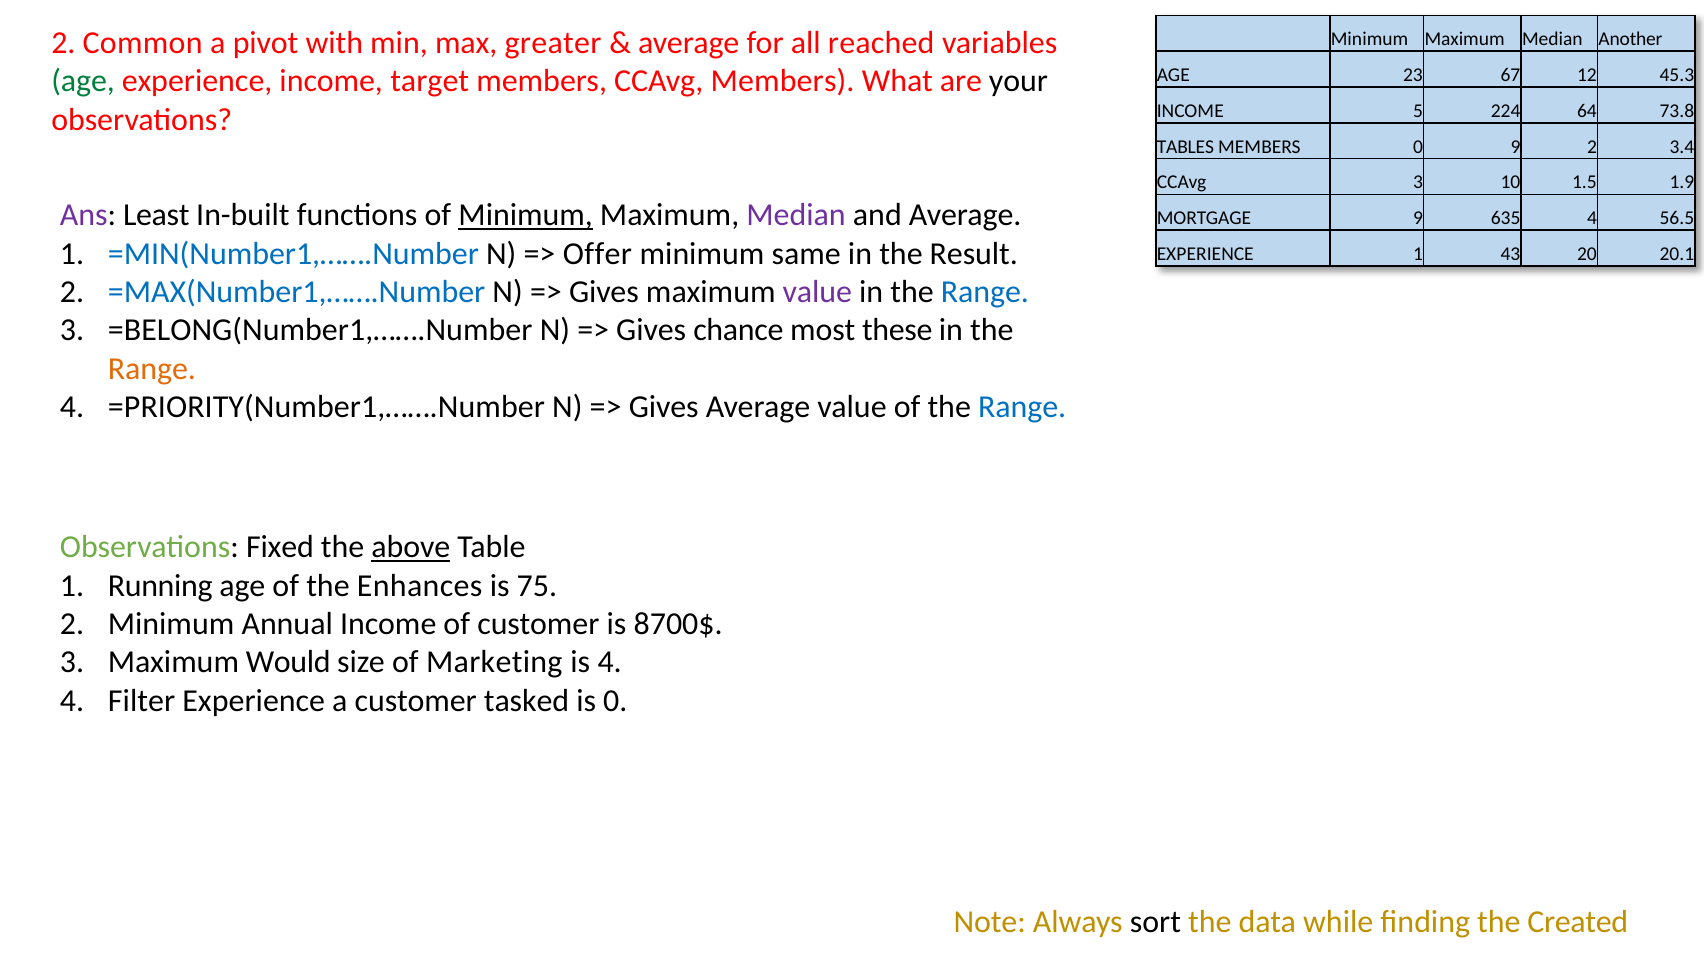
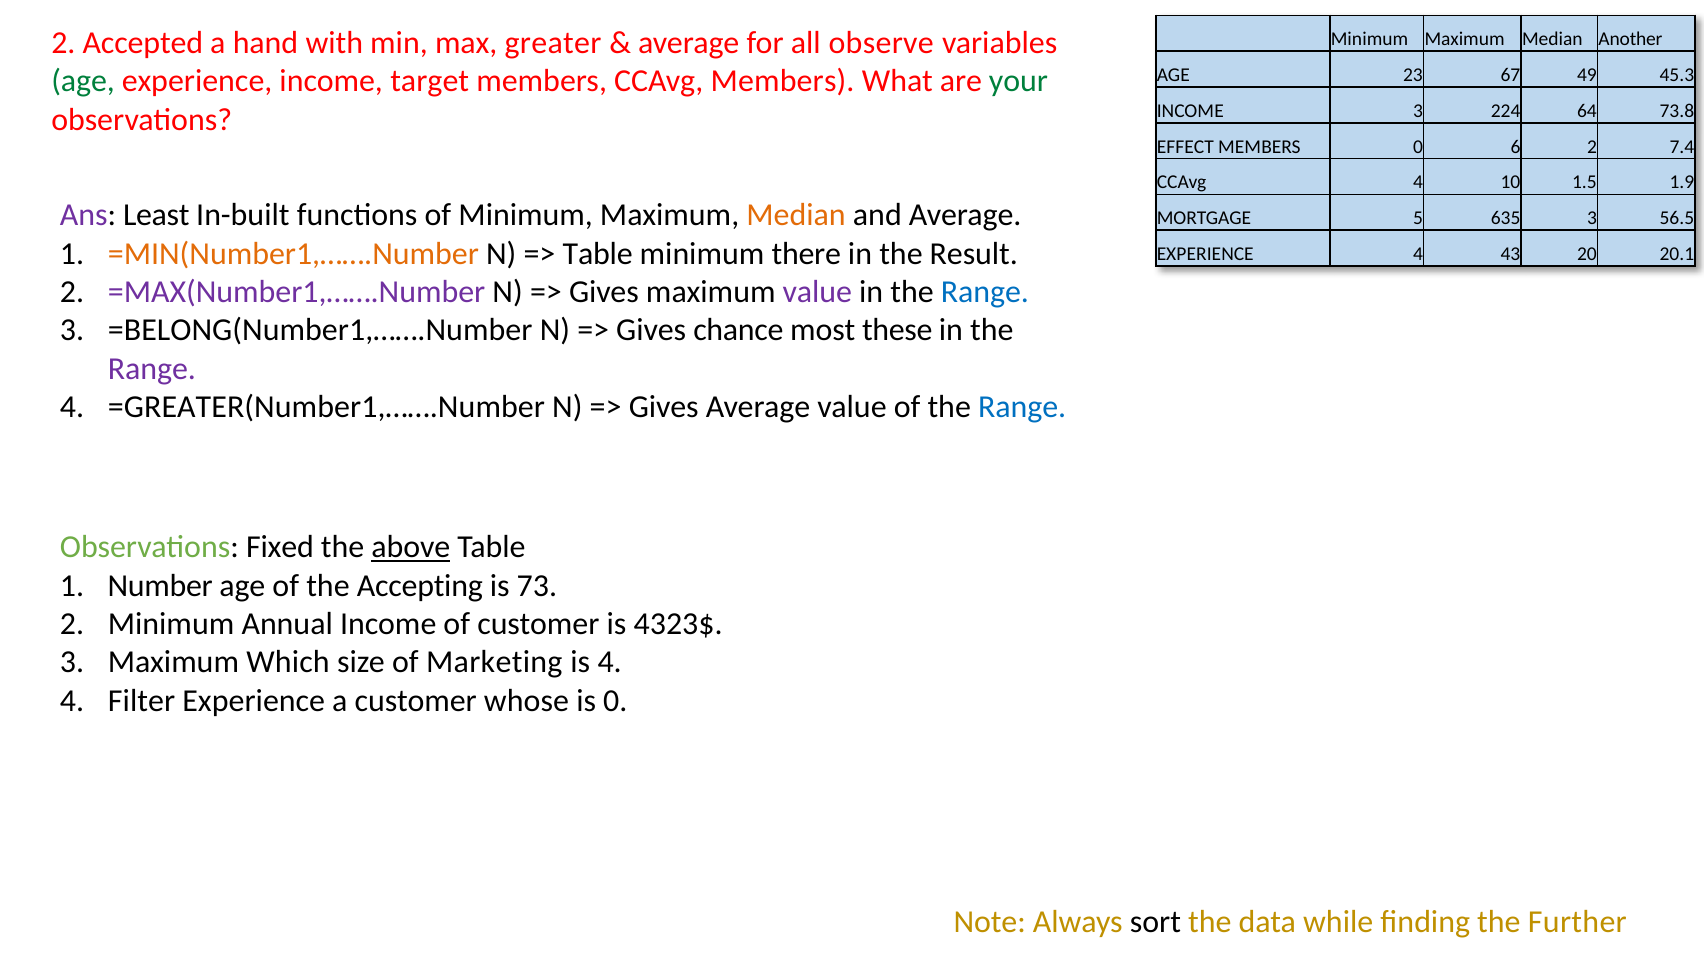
Common: Common -> Accepted (143, 43)
pivot: pivot -> hand (266, 43)
reached: reached -> observe (881, 43)
12: 12 -> 49 (1587, 75)
your colour: black -> green (1018, 81)
INCOME 5: 5 -> 3 (1418, 111)
TABLES: TABLES -> EFFECT (1185, 147)
0 9: 9 -> 6 (1515, 147)
3.4: 3.4 -> 7.4 (1682, 147)
CCAvg 3: 3 -> 4 (1418, 183)
Minimum underline: present -> none (526, 215)
Median colour: purple -> orange (796, 215)
MORTGAGE 9: 9 -> 5 (1418, 218)
635 4: 4 -> 3 (1592, 218)
=MIN(Number1,…….Number colour: blue -> orange (293, 254)
Offer: Offer -> Table (598, 254)
same: same -> there (806, 254)
EXPERIENCE 1: 1 -> 4 (1418, 254)
=MAX(Number1,…….Number colour: blue -> purple (297, 292)
Range colour: orange -> purple (152, 369)
=PRIORITY(Number1,…….Number: =PRIORITY(Number1,…….Number -> =GREATER(Number1,…….Number (326, 407)
Running: Running -> Number (160, 586)
Enhances: Enhances -> Accepting (420, 586)
75: 75 -> 73 (537, 586)
8700$: 8700$ -> 4323$ (678, 624)
Would: Would -> Which (288, 663)
tasked: tasked -> whose (526, 701)
Created: Created -> Further (1577, 923)
